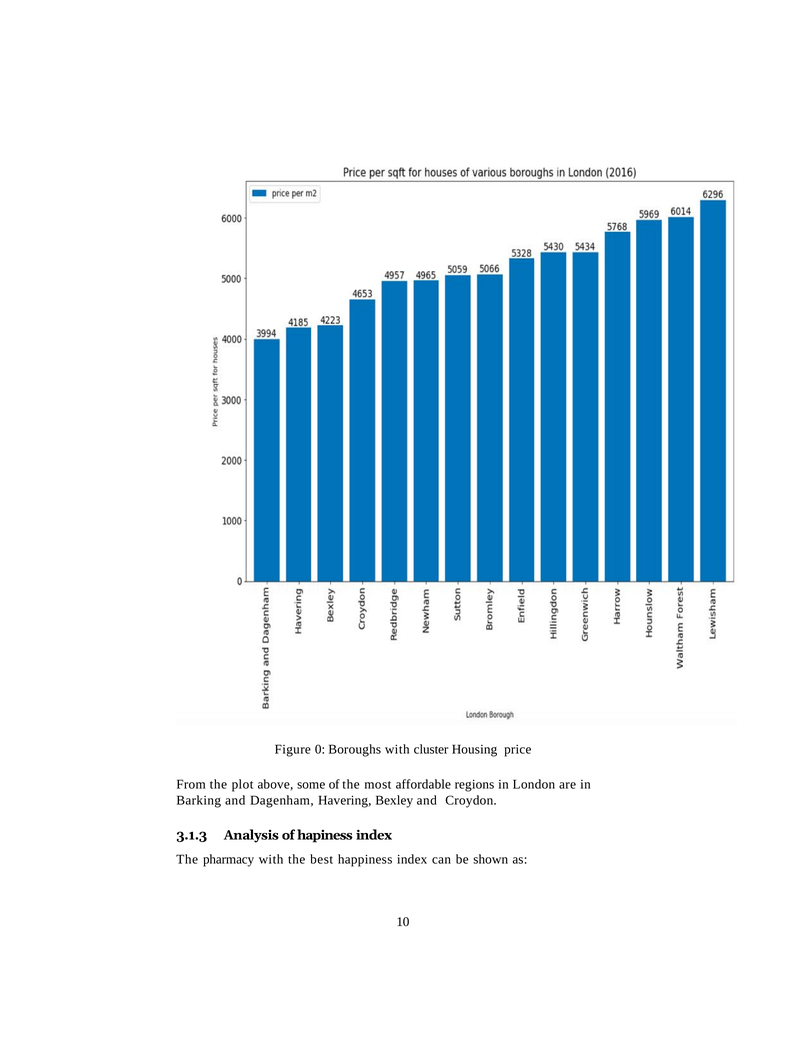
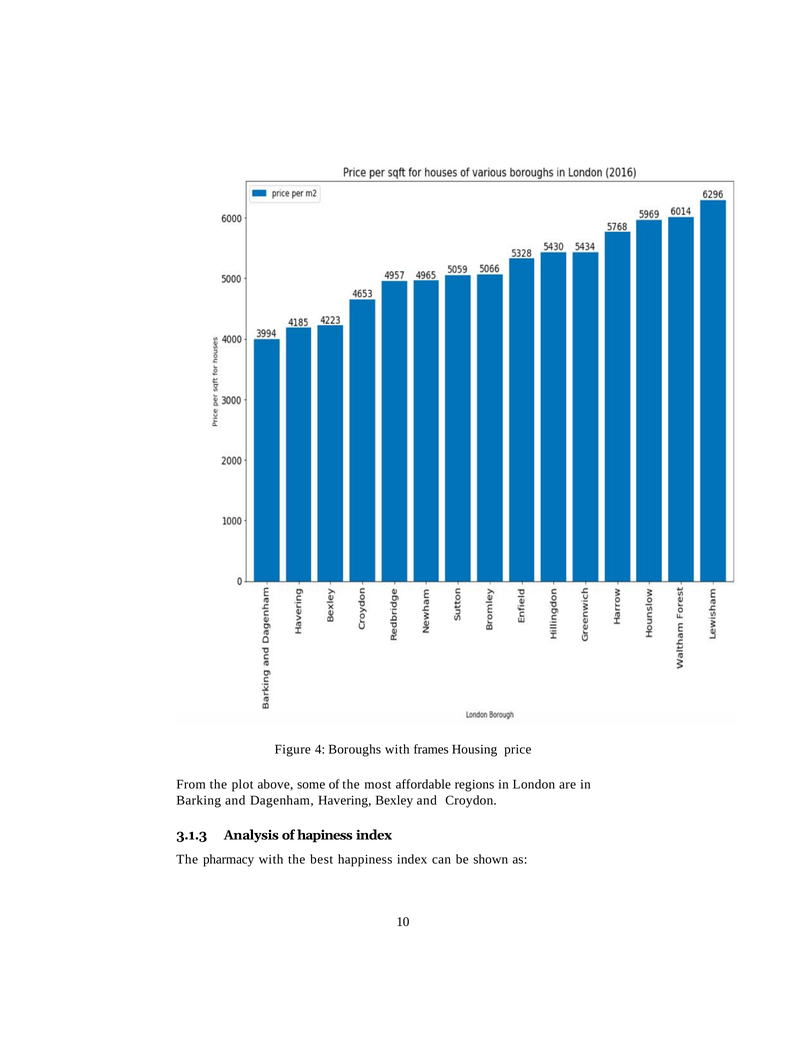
0: 0 -> 4 (320, 750)
cluster: cluster -> frames (431, 750)
